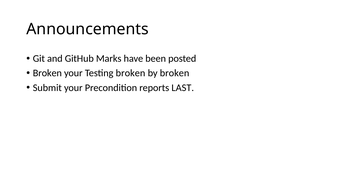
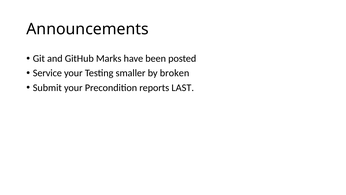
Broken: Broken -> Service (47, 73)
Testing broken: broken -> smaller (131, 73)
